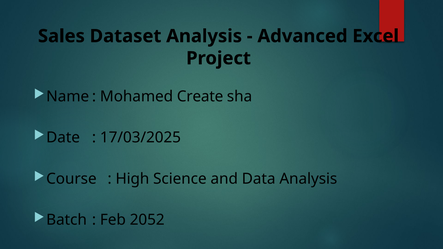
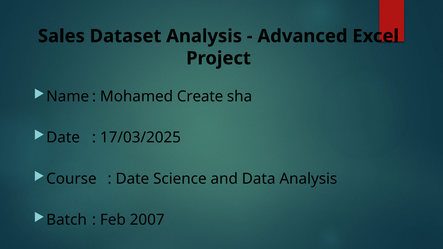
High: High -> Date (132, 179)
2052: 2052 -> 2007 (147, 220)
